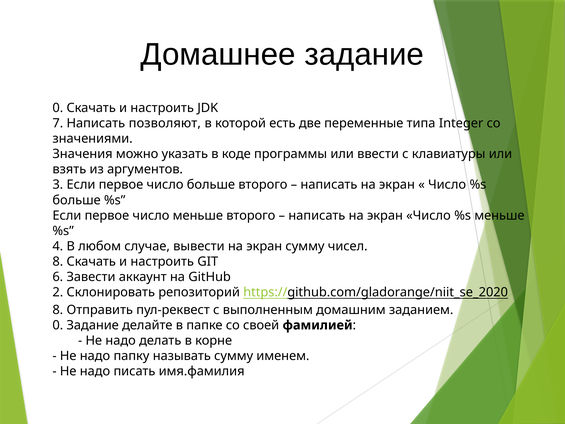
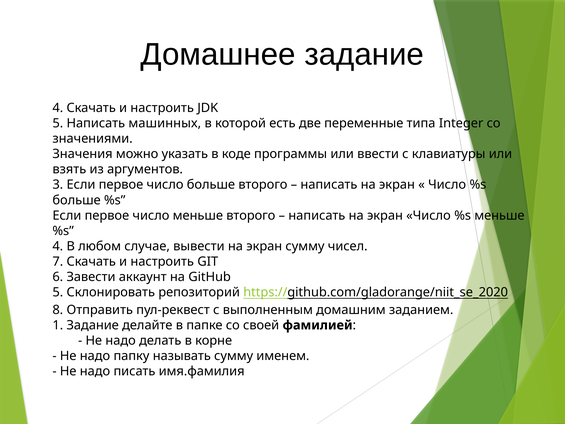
0: 0 -> 4 (58, 108)
7: 7 -> 5 (58, 123)
позволяют: позволяют -> машинных (165, 123)
8: 8 -> 7 (58, 261)
2: 2 -> 5 (58, 292)
0: 0 -> 1 (58, 325)
